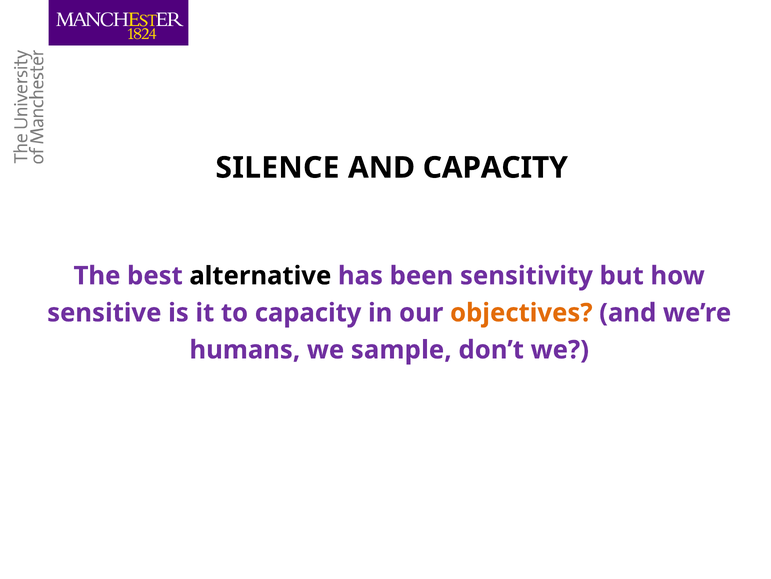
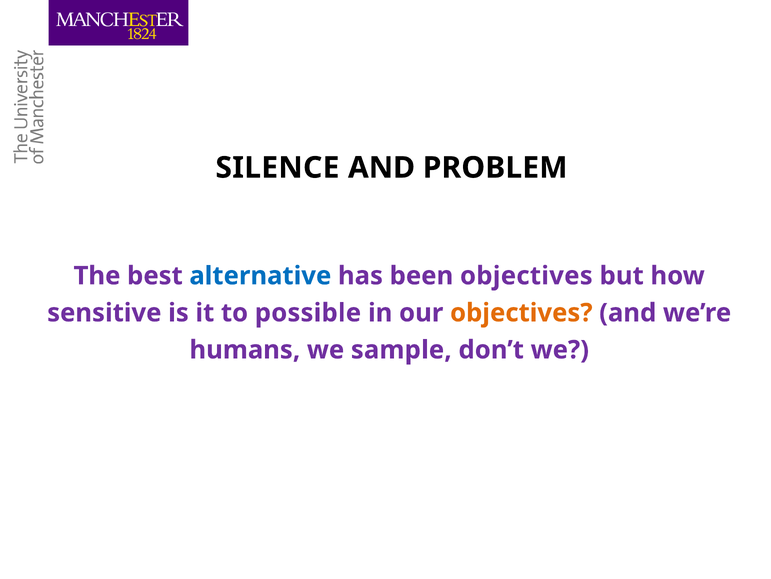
AND CAPACITY: CAPACITY -> PROBLEM (495, 168)
alternative colour: black -> blue (260, 275)
been sensitivity: sensitivity -> objectives (526, 275)
to capacity: capacity -> possible (308, 312)
